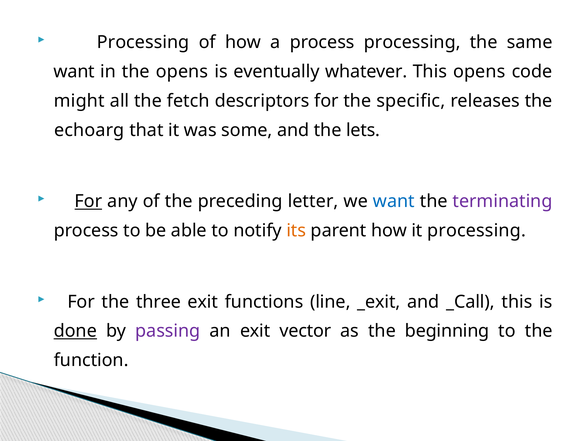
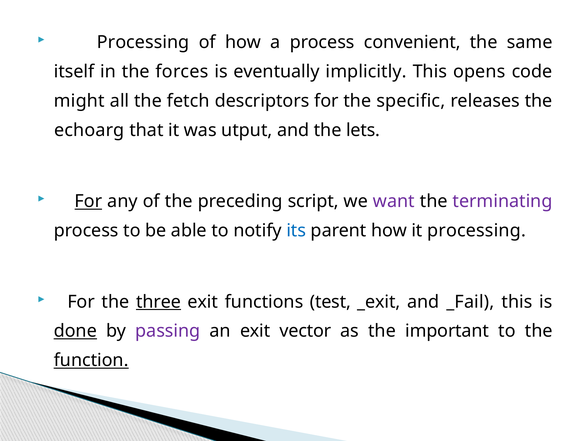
process processing: processing -> convenient (412, 42)
want: want -> itself (74, 72)
the opens: opens -> forces (182, 72)
whatever: whatever -> implicitly (366, 72)
some: some -> utput (247, 130)
letter: letter -> script (313, 201)
want colour: blue -> purple (394, 201)
its colour: orange -> blue (296, 231)
three underline: none -> present (159, 302)
line: line -> test (330, 302)
_Call: _Call -> _Fail (470, 302)
beginning: beginning -> important (447, 331)
function underline: none -> present (91, 360)
